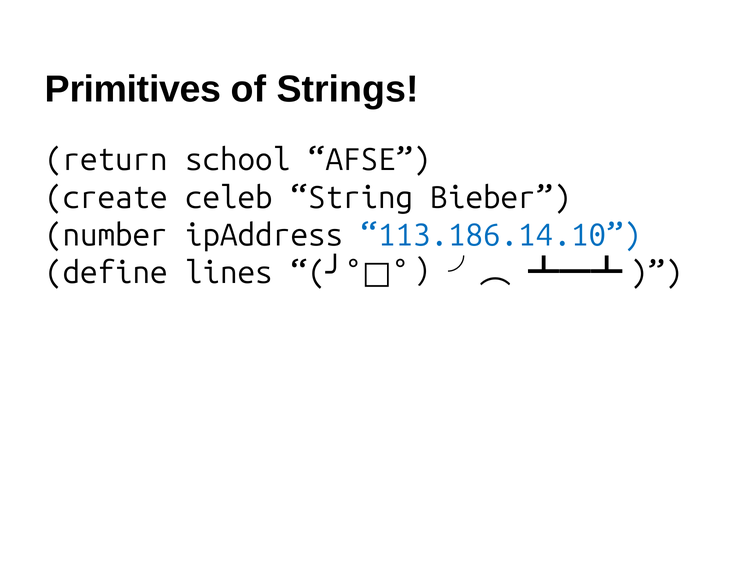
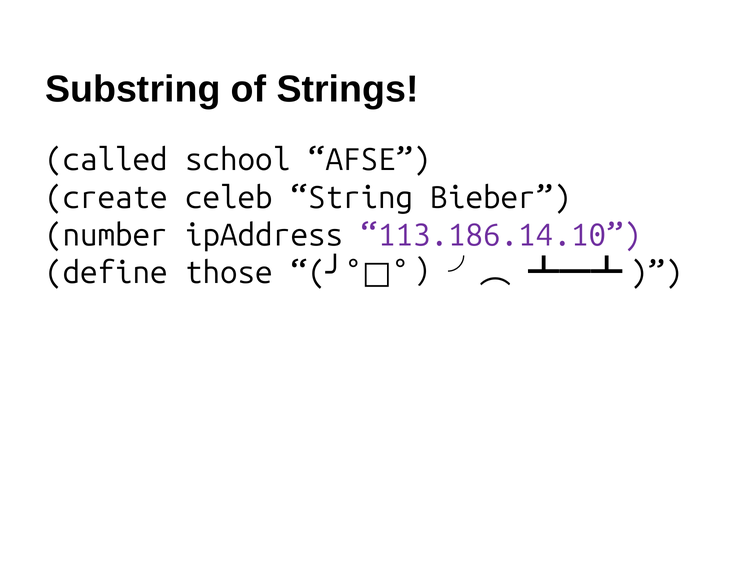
Primitives: Primitives -> Substring (133, 89)
return: return -> called (106, 160)
113.186.14.10 colour: blue -> purple (501, 235)
lines: lines -> those (229, 273)
